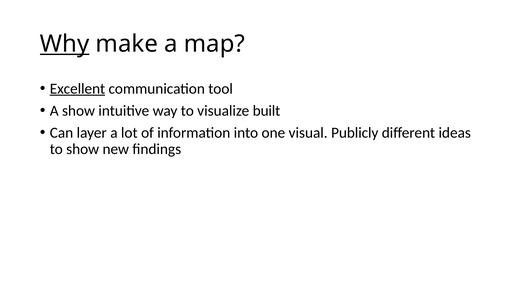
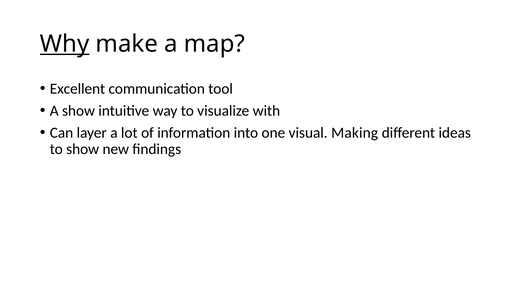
Excellent underline: present -> none (77, 89)
built: built -> with (266, 111)
Publicly: Publicly -> Making (355, 133)
